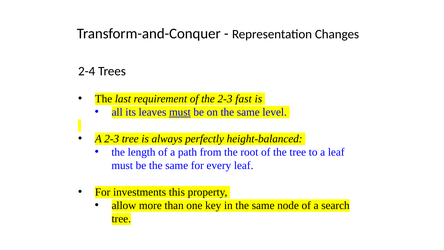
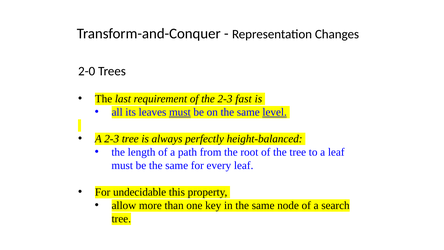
2-4: 2-4 -> 2-0 (87, 71)
level underline: none -> present (275, 112)
investments: investments -> undecidable (140, 192)
